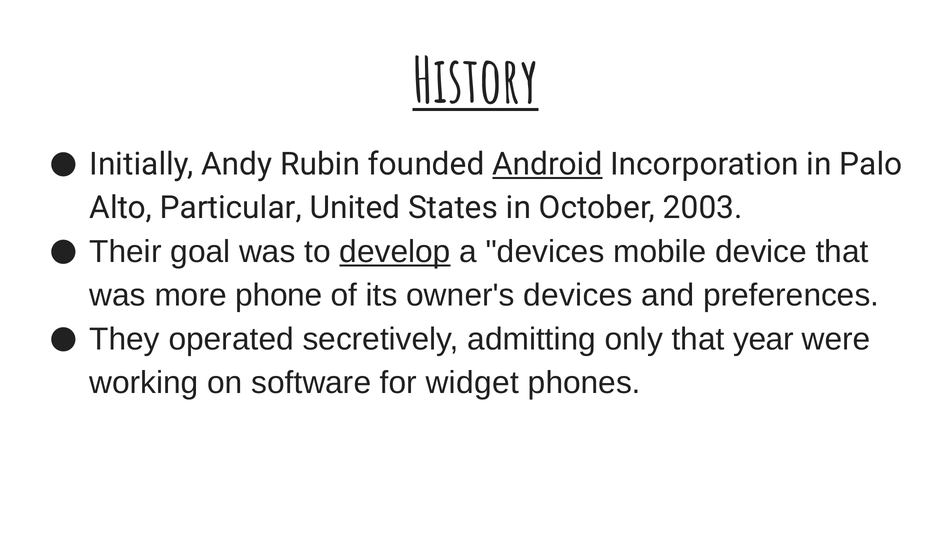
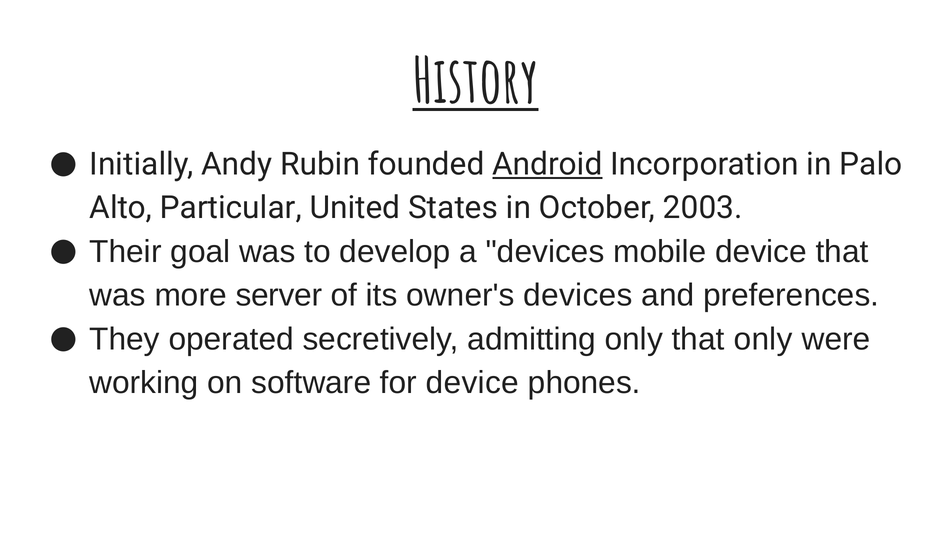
develop underline: present -> none (395, 252)
phone: phone -> server (279, 295)
that year: year -> only (763, 339)
for widget: widget -> device (472, 383)
